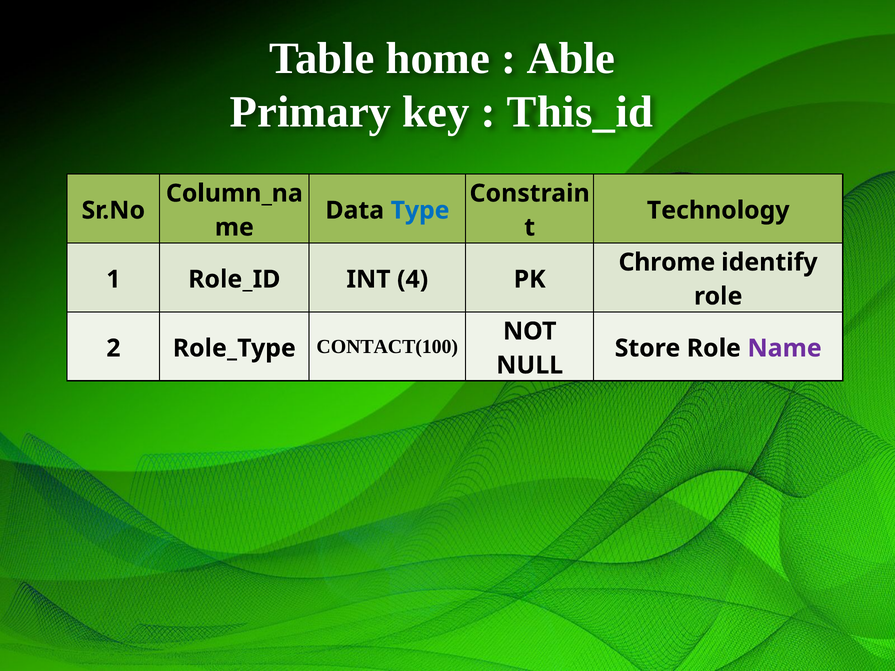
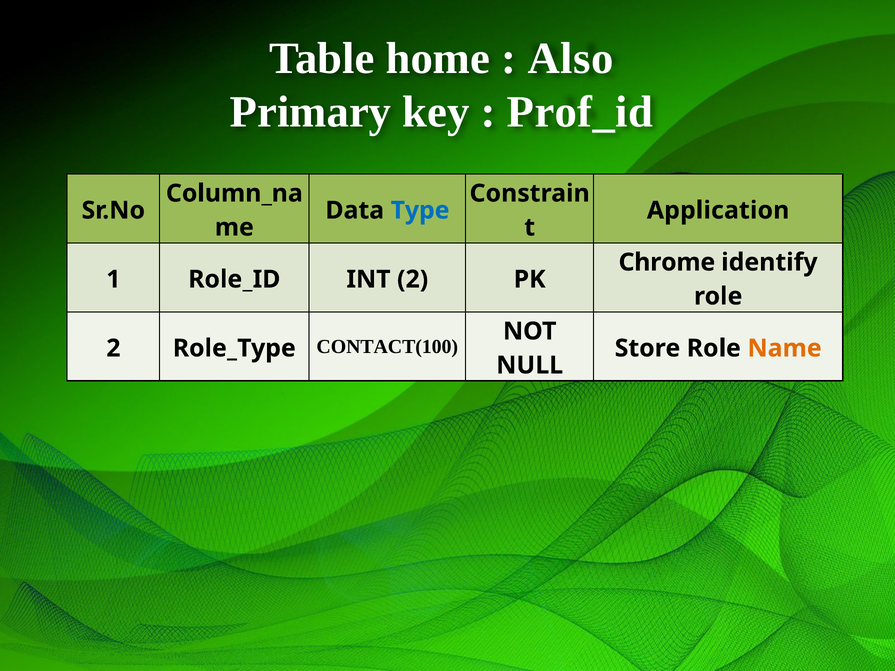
Able: Able -> Also (571, 58)
This_id: This_id -> Prof_id (580, 112)
Technology: Technology -> Application (718, 210)
INT 4: 4 -> 2 (413, 279)
Name colour: purple -> orange (785, 348)
